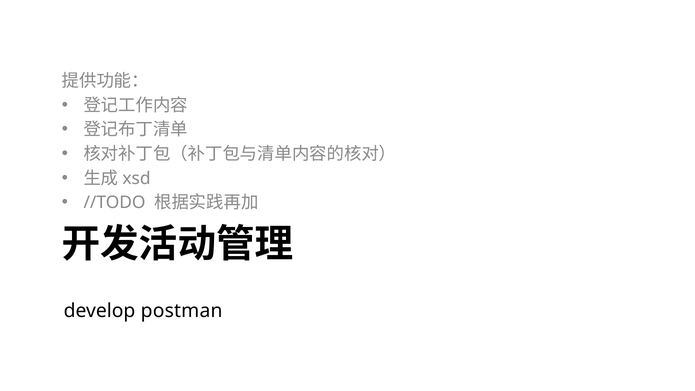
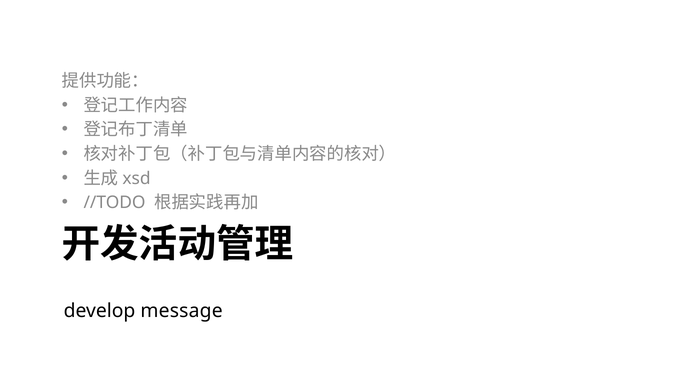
postman: postman -> message (182, 311)
